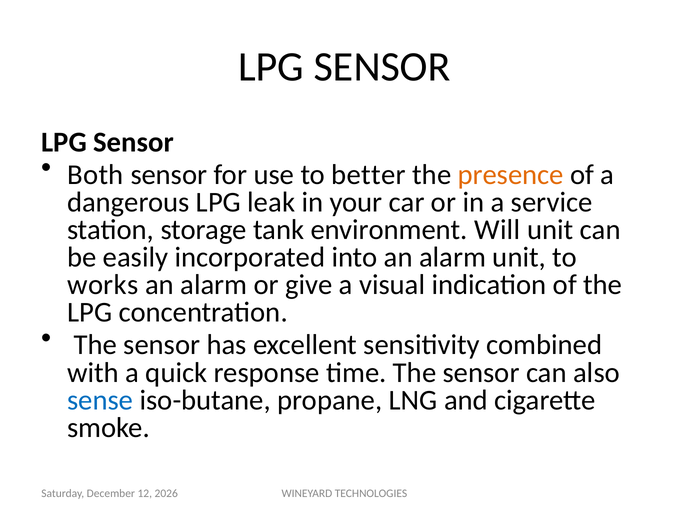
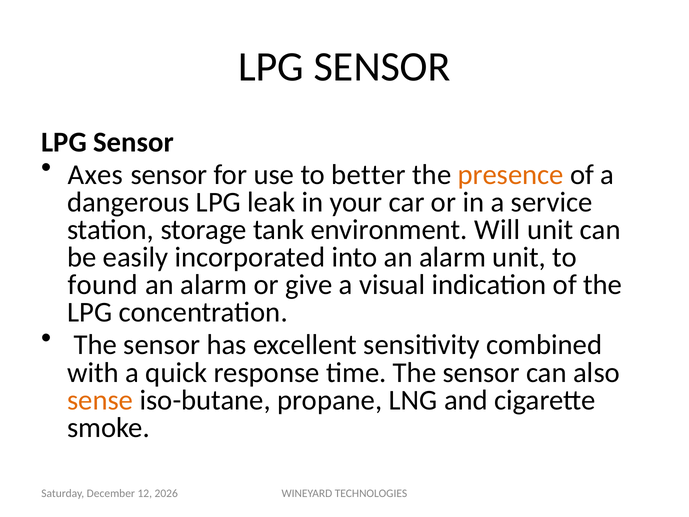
Both: Both -> Axes (95, 175)
works: works -> found (103, 285)
sense colour: blue -> orange (100, 400)
